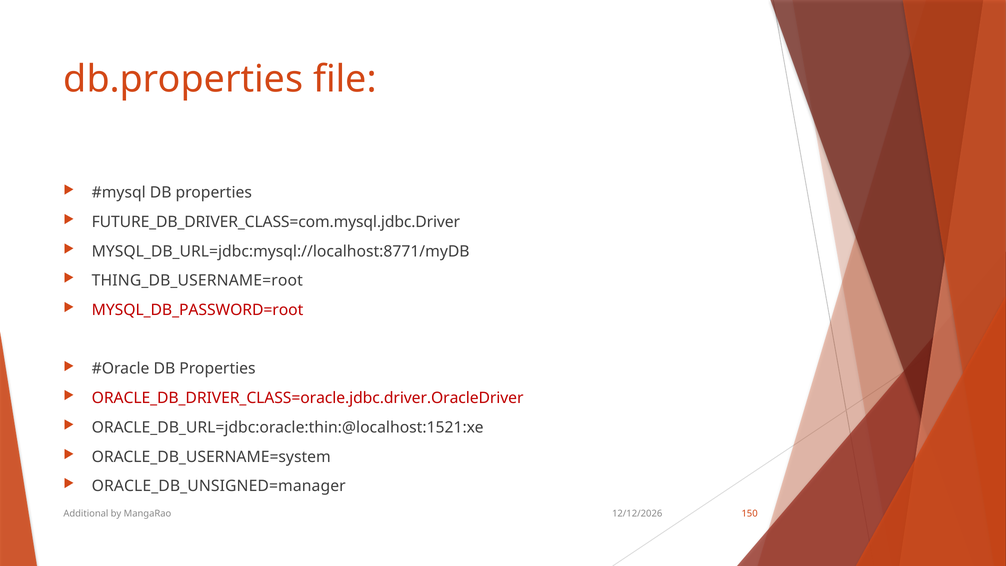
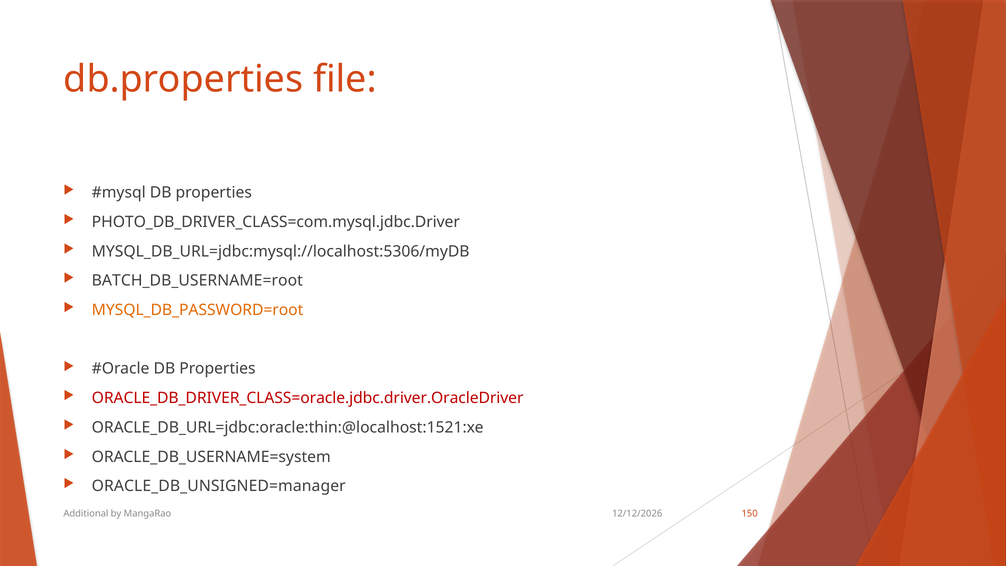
FUTURE_DB_DRIVER_CLASS=com.mysql.jdbc.Driver: FUTURE_DB_DRIVER_CLASS=com.mysql.jdbc.Driver -> PHOTO_DB_DRIVER_CLASS=com.mysql.jdbc.Driver (276, 222)
MYSQL_DB_URL=jdbc:mysql://localhost:8771/myDB: MYSQL_DB_URL=jdbc:mysql://localhost:8771/myDB -> MYSQL_DB_URL=jdbc:mysql://localhost:5306/myDB (281, 251)
THING_DB_USERNAME=root: THING_DB_USERNAME=root -> BATCH_DB_USERNAME=root (197, 281)
MYSQL_DB_PASSWORD=root colour: red -> orange (198, 310)
